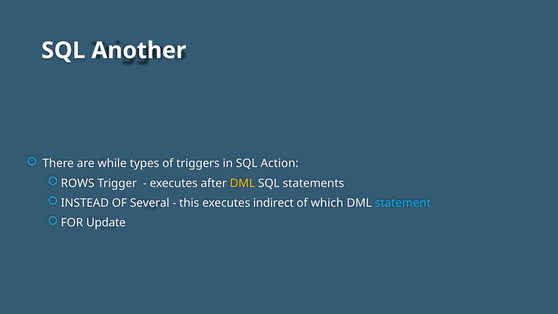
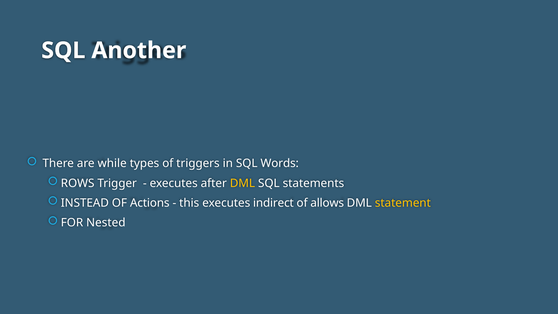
Action: Action -> Words (280, 163)
Several: Several -> Actions (150, 203)
which: which -> allows (327, 203)
statement colour: light blue -> yellow (403, 203)
Update: Update -> Nested (106, 223)
